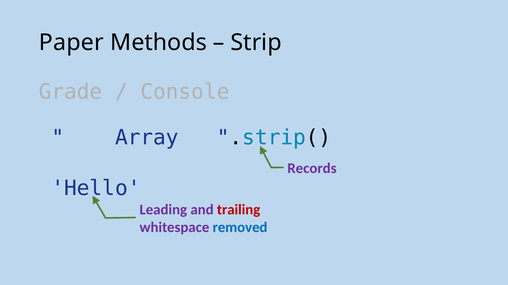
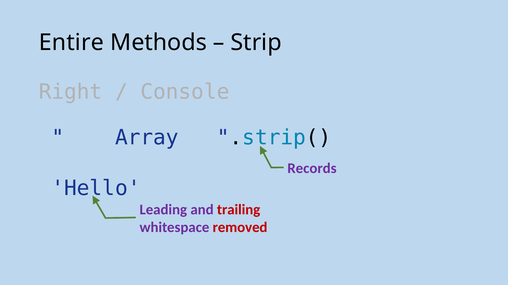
Paper: Paper -> Entire (71, 43)
Grade: Grade -> Right (71, 92)
removed colour: blue -> red (240, 228)
